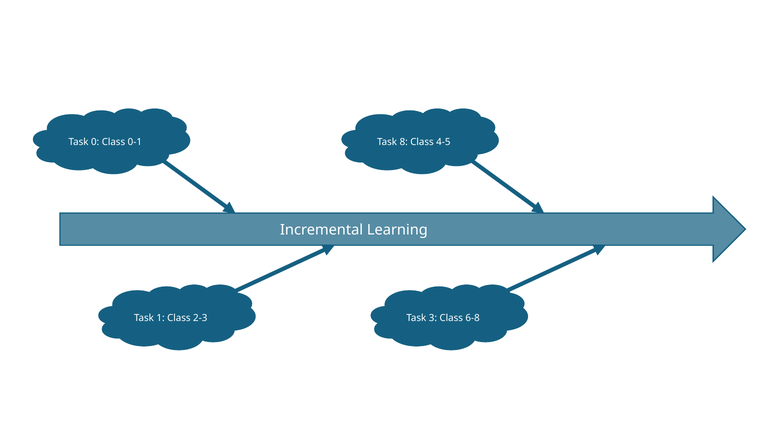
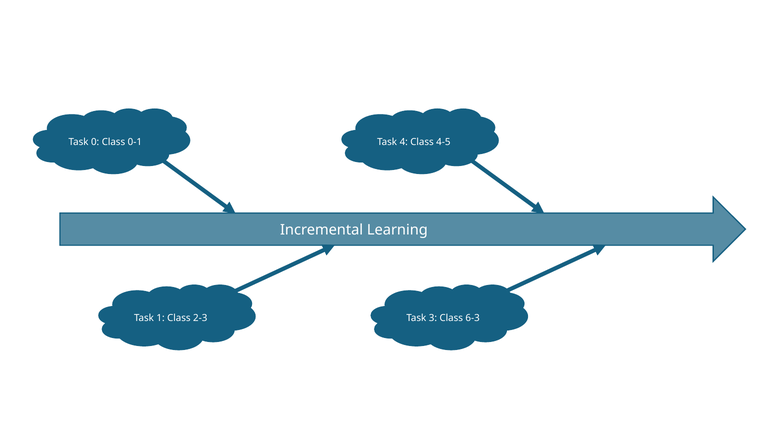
8: 8 -> 4 (404, 142)
6-8: 6-8 -> 6-3 (473, 318)
